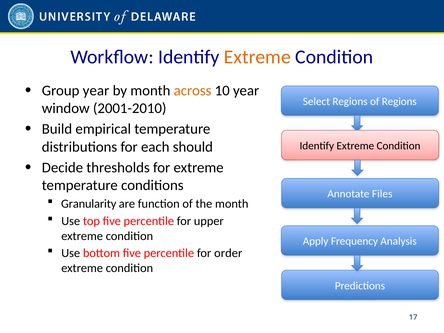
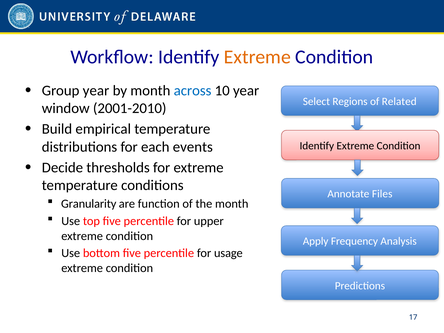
across colour: orange -> blue (193, 91)
of Regions: Regions -> Related (399, 101)
should: should -> events (193, 147)
order: order -> usage (228, 253)
